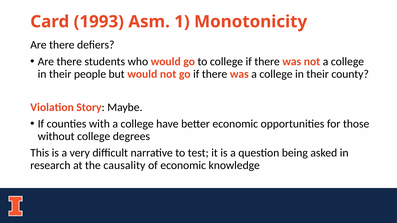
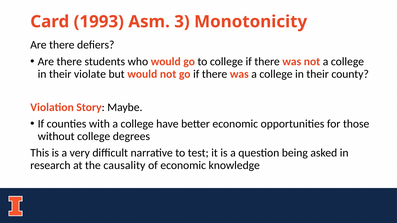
1: 1 -> 3 (182, 22)
people: people -> violate (90, 74)
